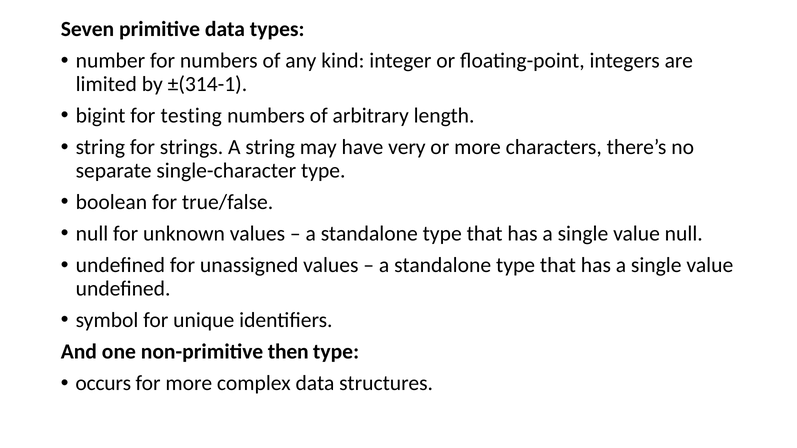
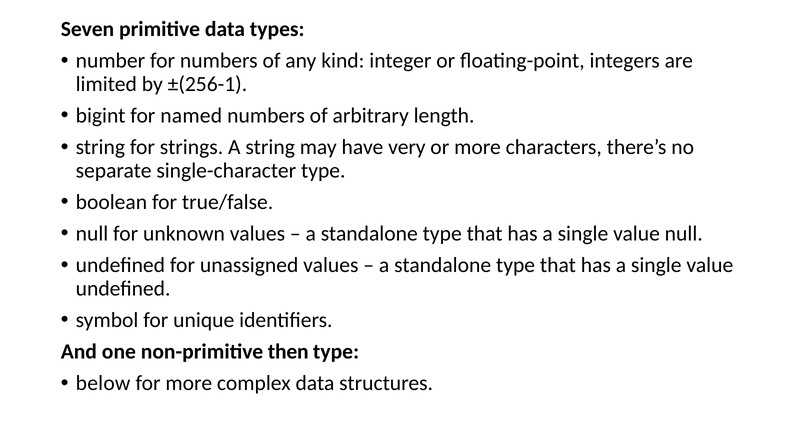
±(314-1: ±(314-1 -> ±(256-1 (207, 84)
testing: testing -> named (191, 116)
occurs: occurs -> below (103, 384)
